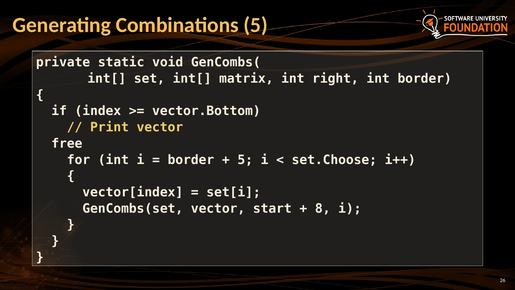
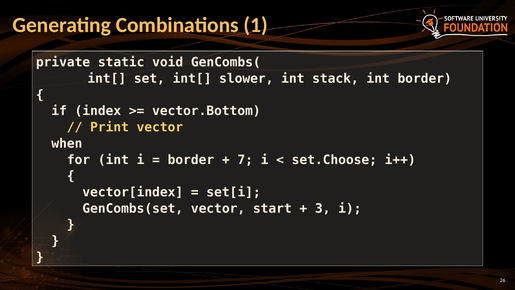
Combinations 5: 5 -> 1 (256, 25)
matrix: matrix -> slower (246, 79)
right: right -> stack (335, 79)
free: free -> when (67, 143)
5: 5 -> 7 (245, 160)
8: 8 -> 3 (323, 208)
